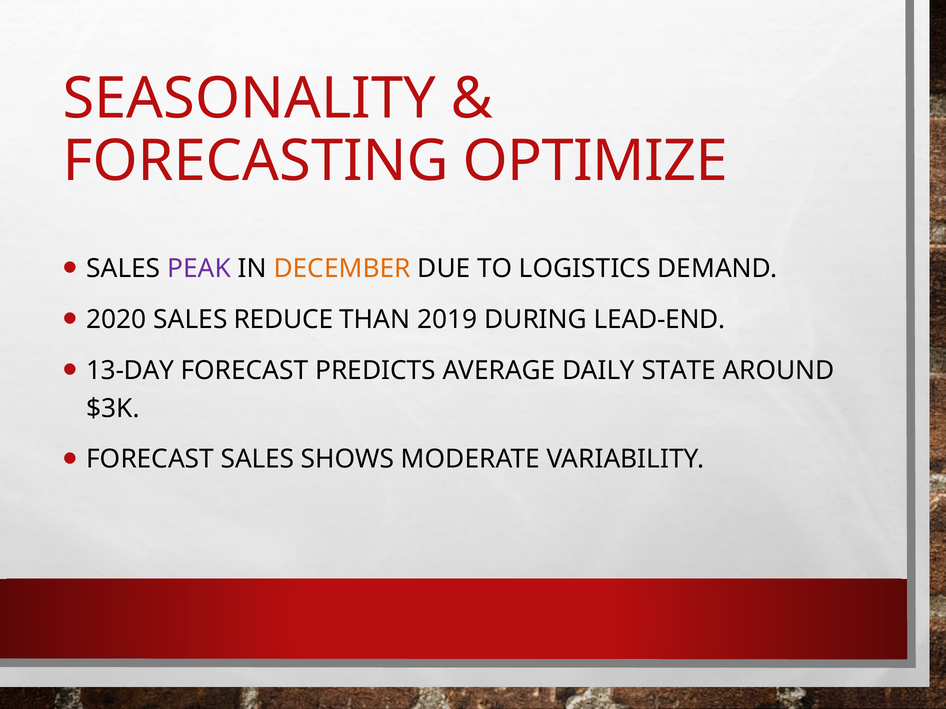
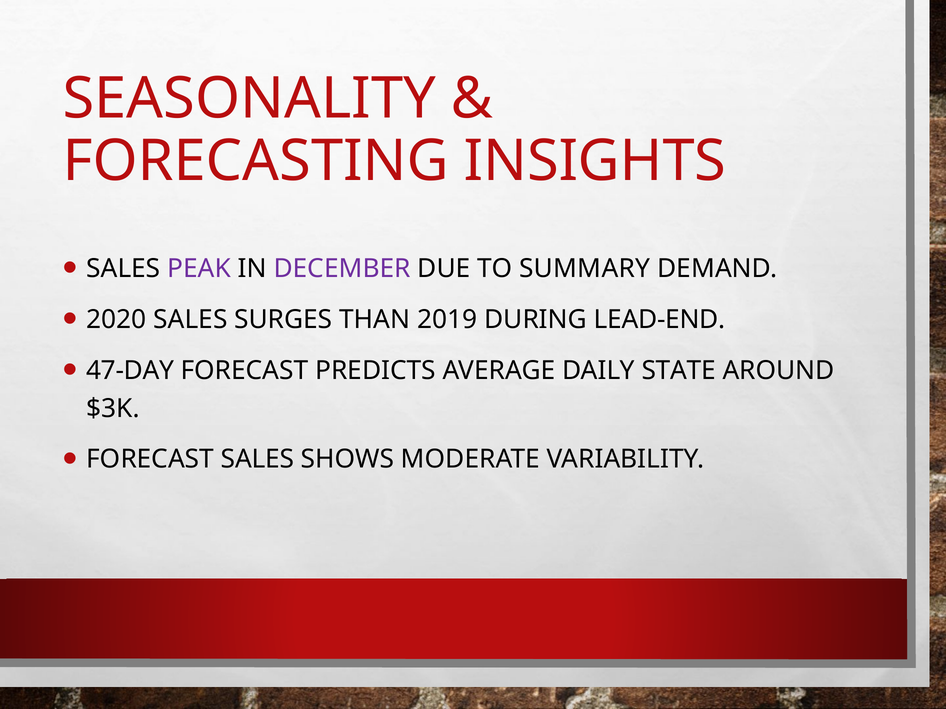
OPTIMIZE: OPTIMIZE -> INSIGHTS (595, 161)
DECEMBER colour: orange -> purple (342, 269)
LOGISTICS: LOGISTICS -> SUMMARY (585, 269)
REDUCE: REDUCE -> SURGES (283, 320)
13-DAY: 13-DAY -> 47-DAY (130, 371)
